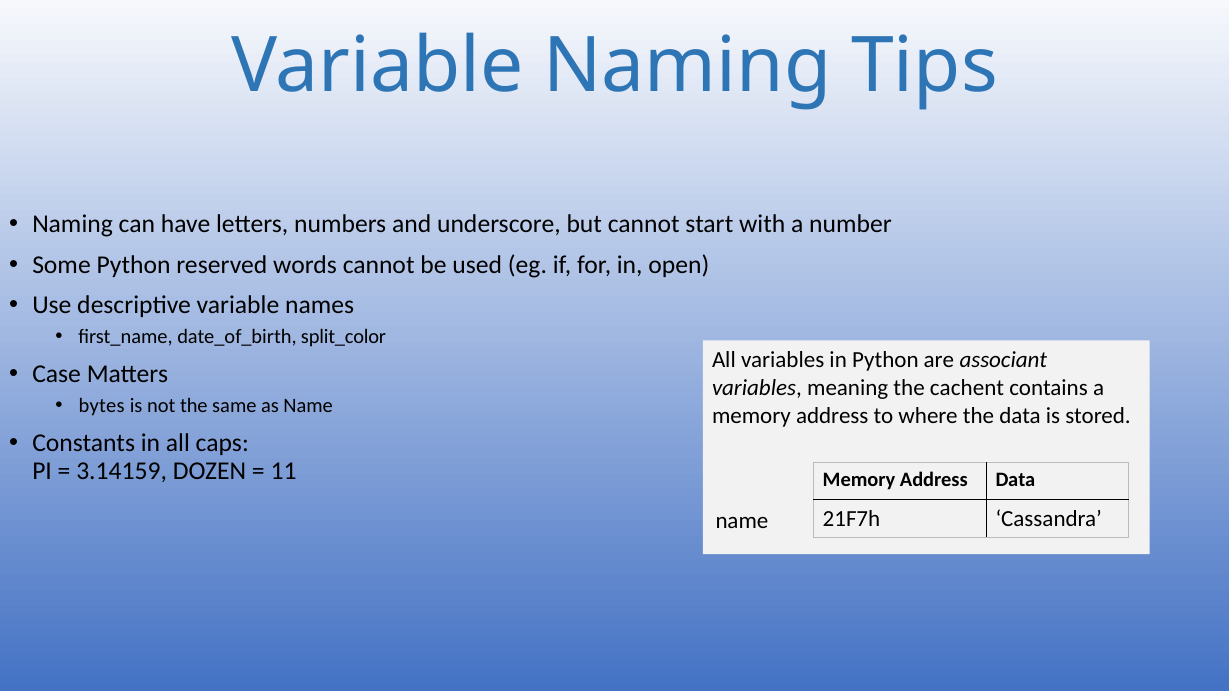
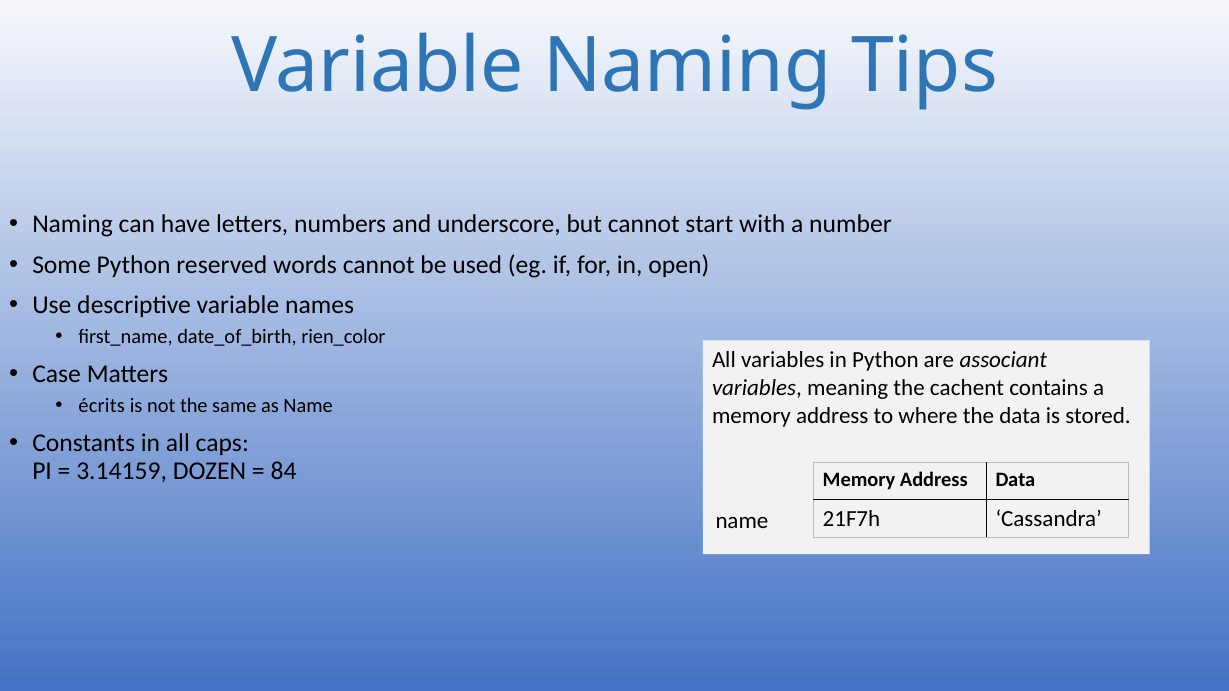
split_color: split_color -> rien_color (343, 337)
bytes: bytes -> écrits (102, 406)
11: 11 -> 84 (284, 471)
